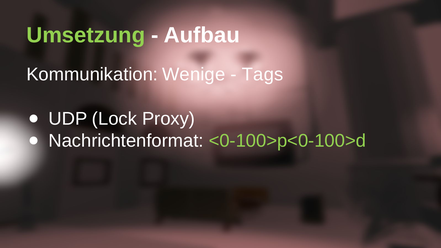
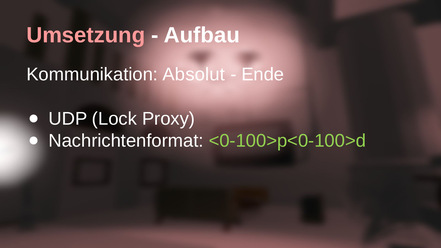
Umsetzung colour: light green -> pink (86, 35)
Wenige: Wenige -> Absolut (194, 75)
Tags: Tags -> Ende (263, 75)
